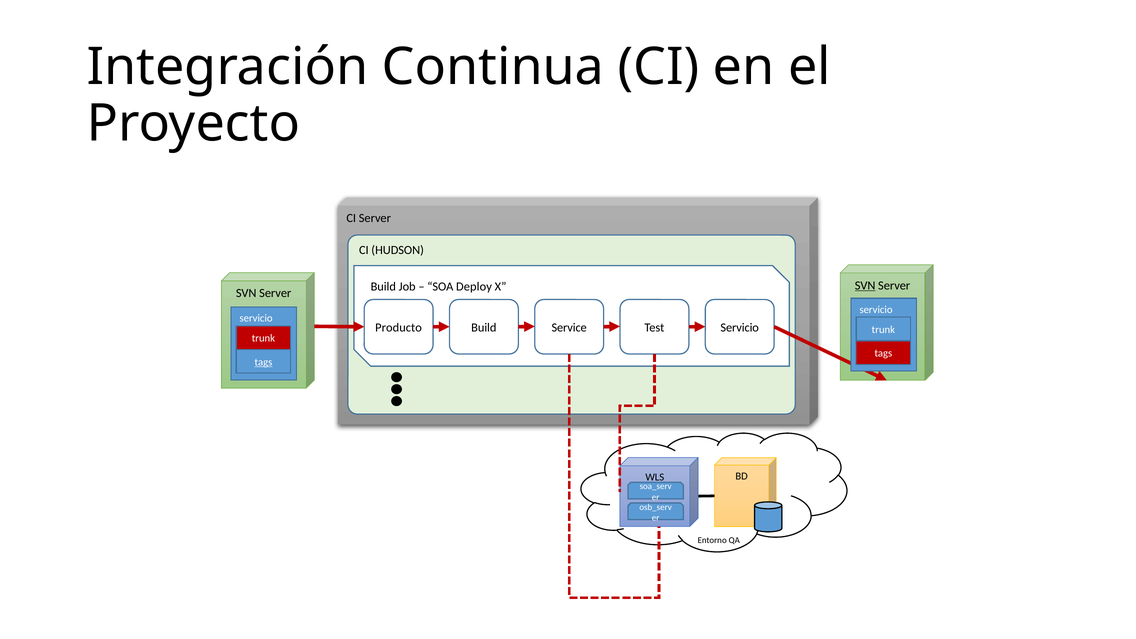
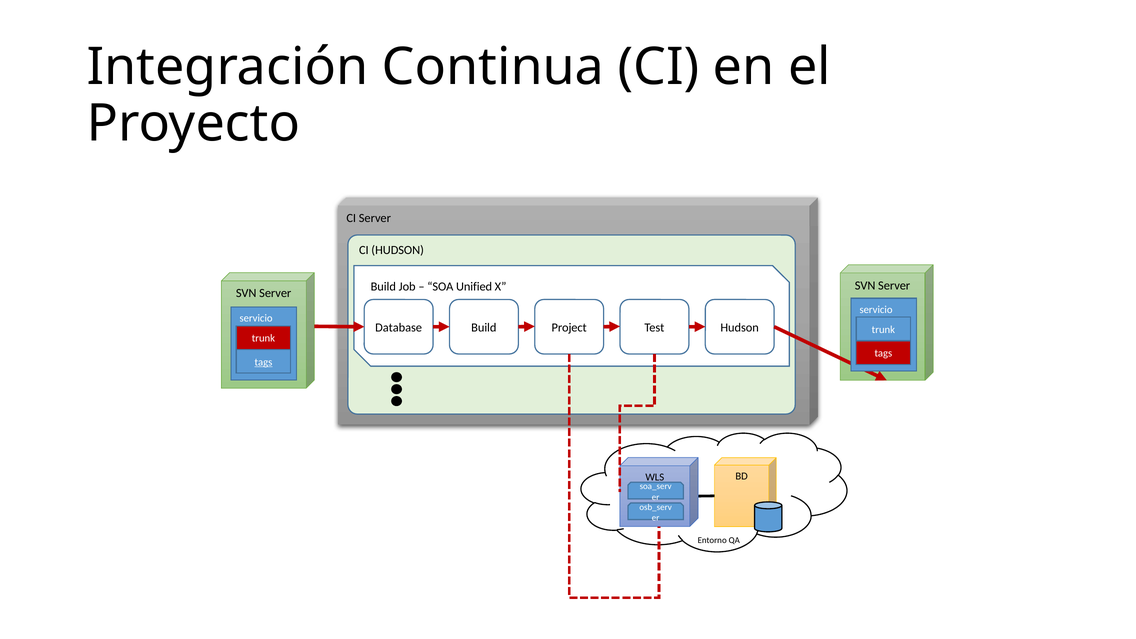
SVN underline: present -> none (865, 285)
Deploy: Deploy -> Unified (474, 286)
Producto: Producto -> Database (399, 328)
Service: Service -> Project (569, 328)
Test Servicio: Servicio -> Hudson (740, 328)
